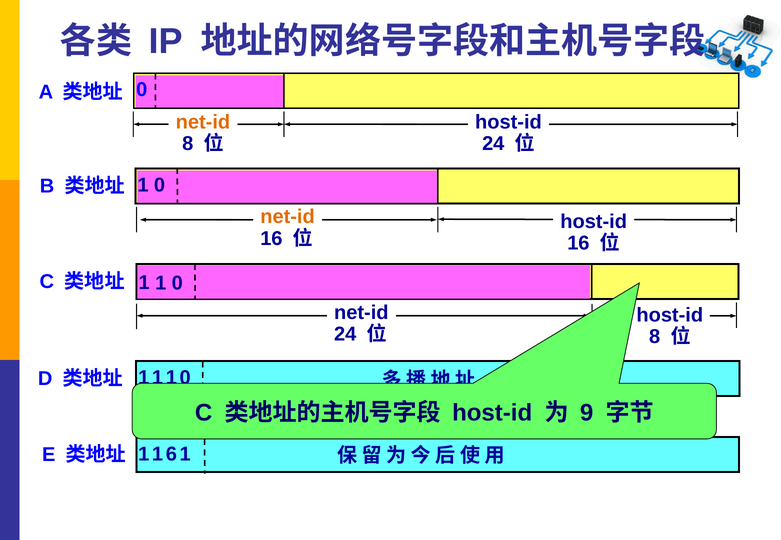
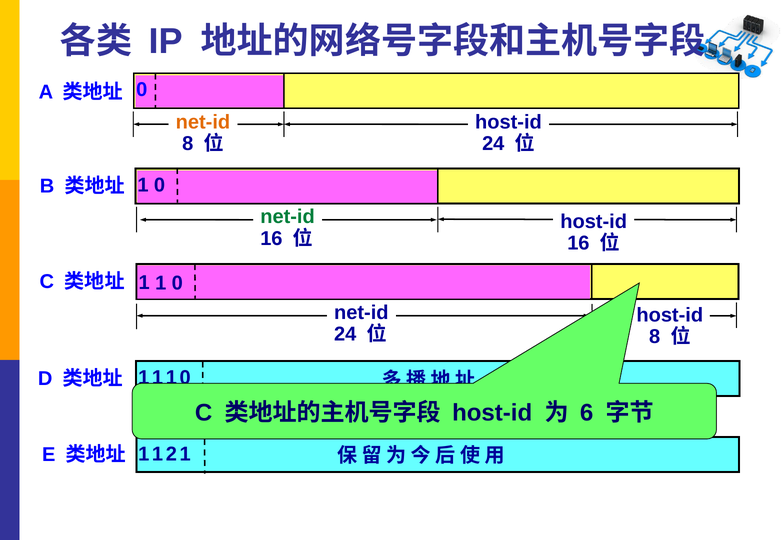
net-id colour: orange -> green (288, 217)
9: 9 -> 6 (587, 413)
6: 6 -> 2 (171, 455)
